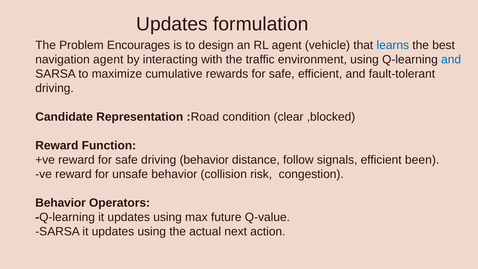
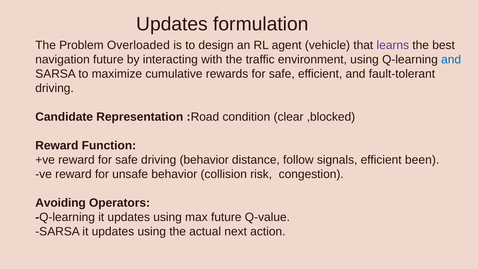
Encourages: Encourages -> Overloaded (138, 45)
learns colour: blue -> purple (393, 45)
navigation agent: agent -> future (108, 59)
Behavior: Behavior -> Avoiding (61, 203)
